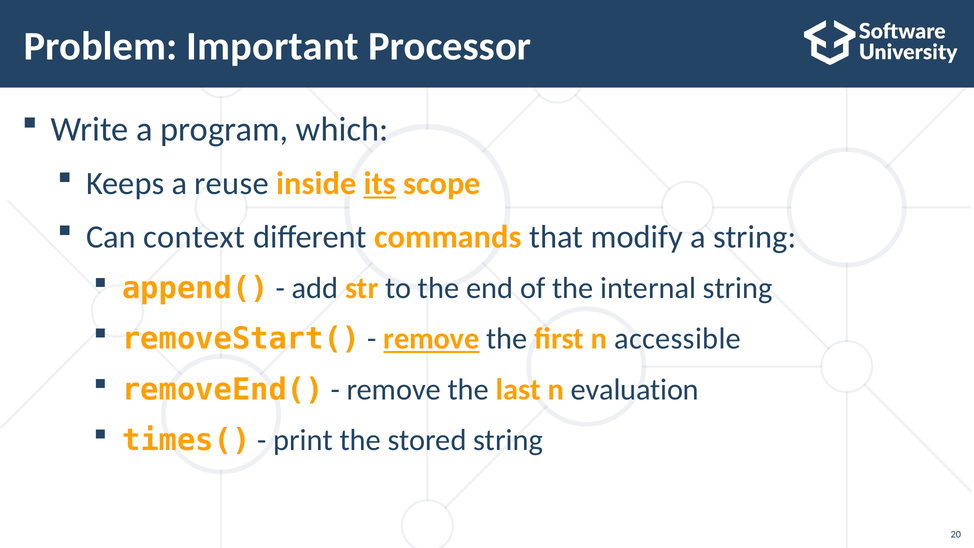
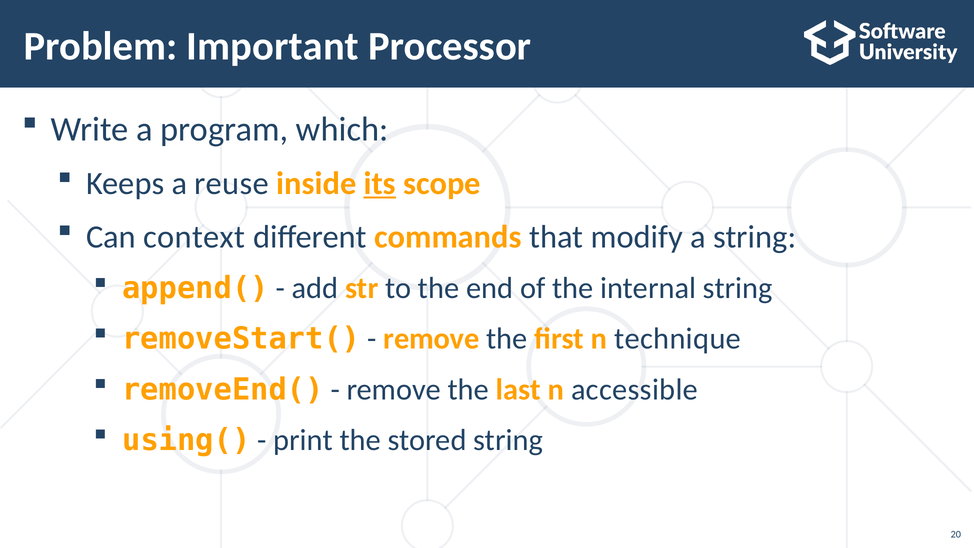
remove underline: present -> none (431, 339)
accessible: accessible -> technique (678, 339)
evaluation: evaluation -> accessible (635, 389)
times(: times( -> using( (186, 440)
